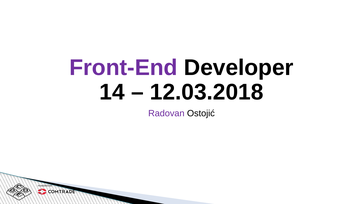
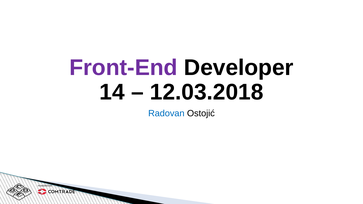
Radovan colour: purple -> blue (166, 113)
